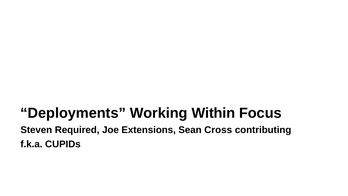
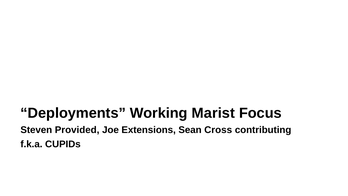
Within: Within -> Marist (213, 113)
Required: Required -> Provided (77, 130)
